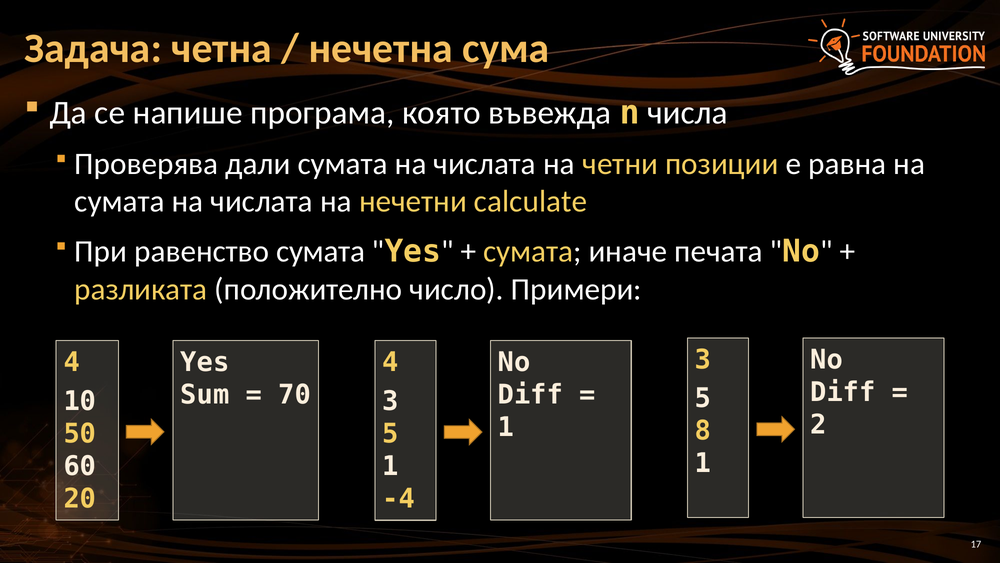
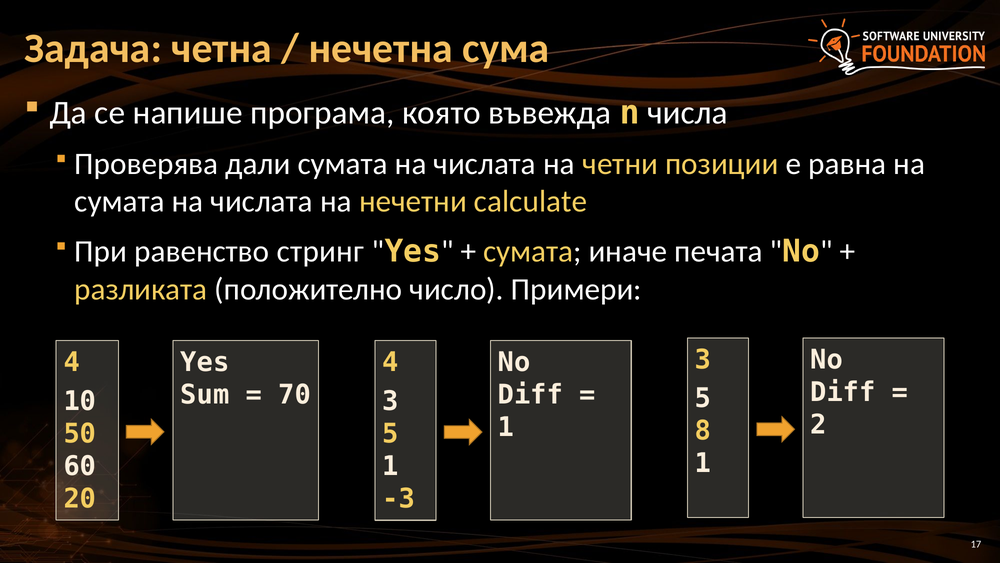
равенство сумата: сумата -> стринг (320, 252)
-4: -4 -> -3 (399, 498)
